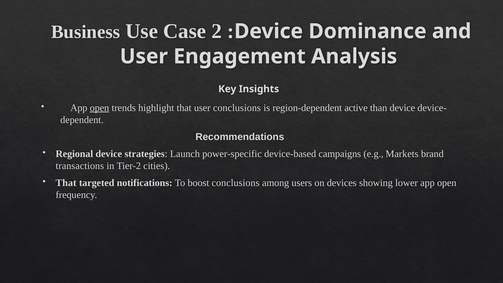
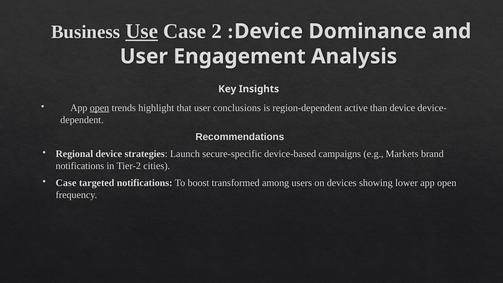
Use underline: none -> present (142, 31)
power-specific: power-specific -> secure-specific (232, 154)
transactions: transactions -> notifications (80, 166)
That: That -> Case (66, 183)
boost conclusions: conclusions -> transformed (236, 183)
